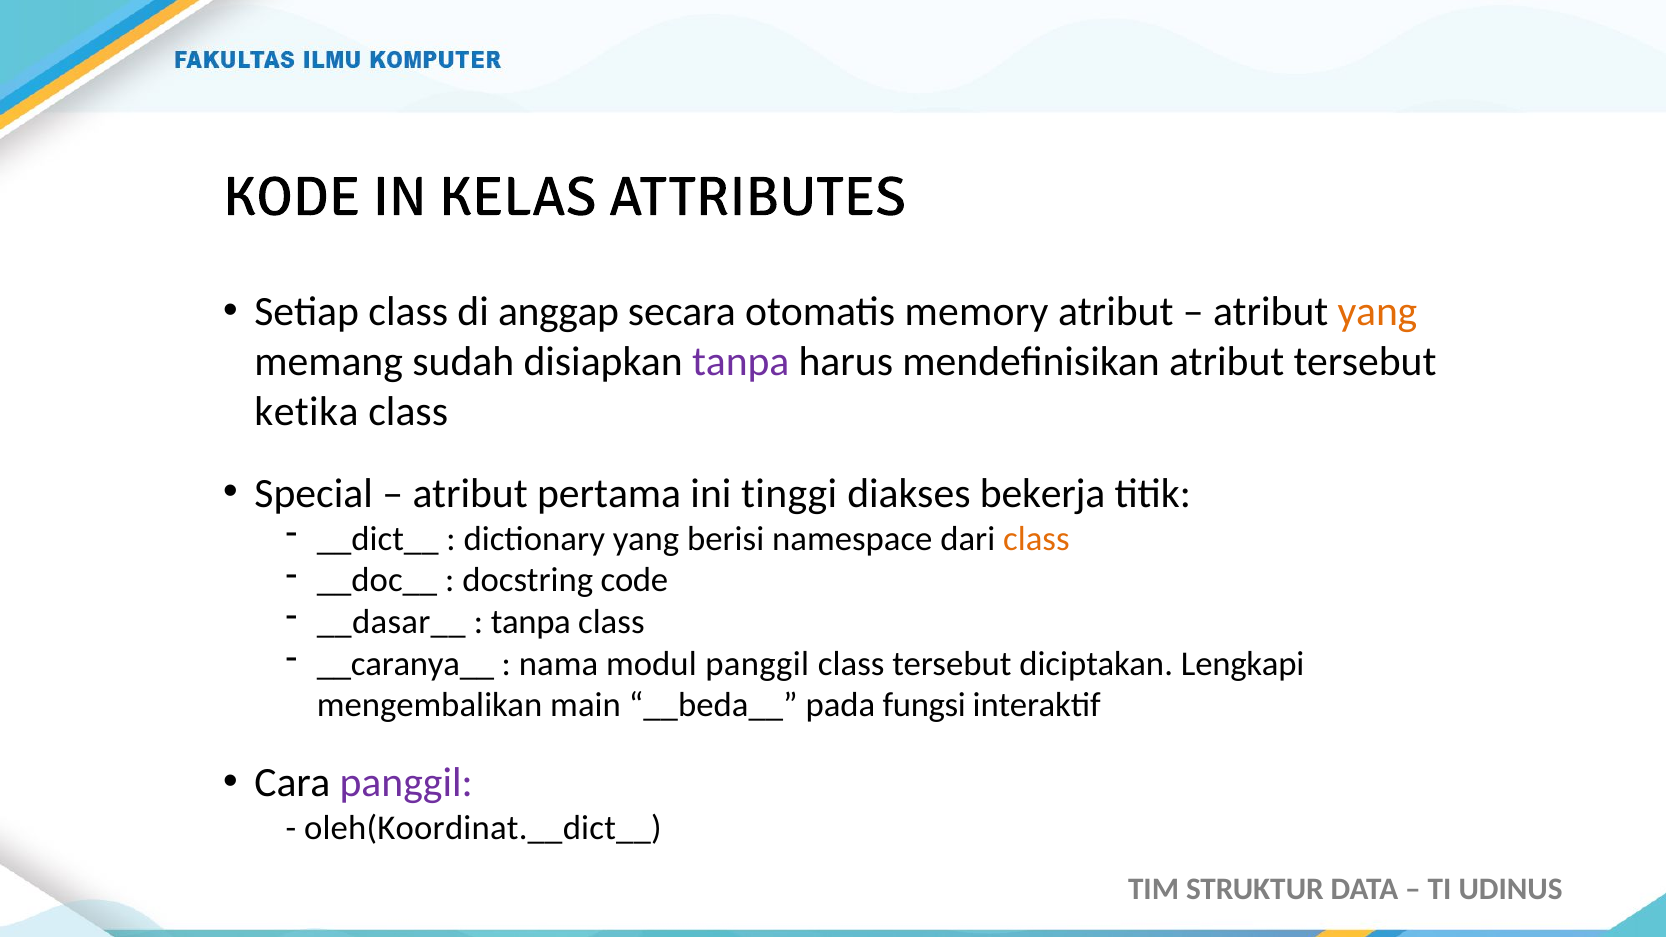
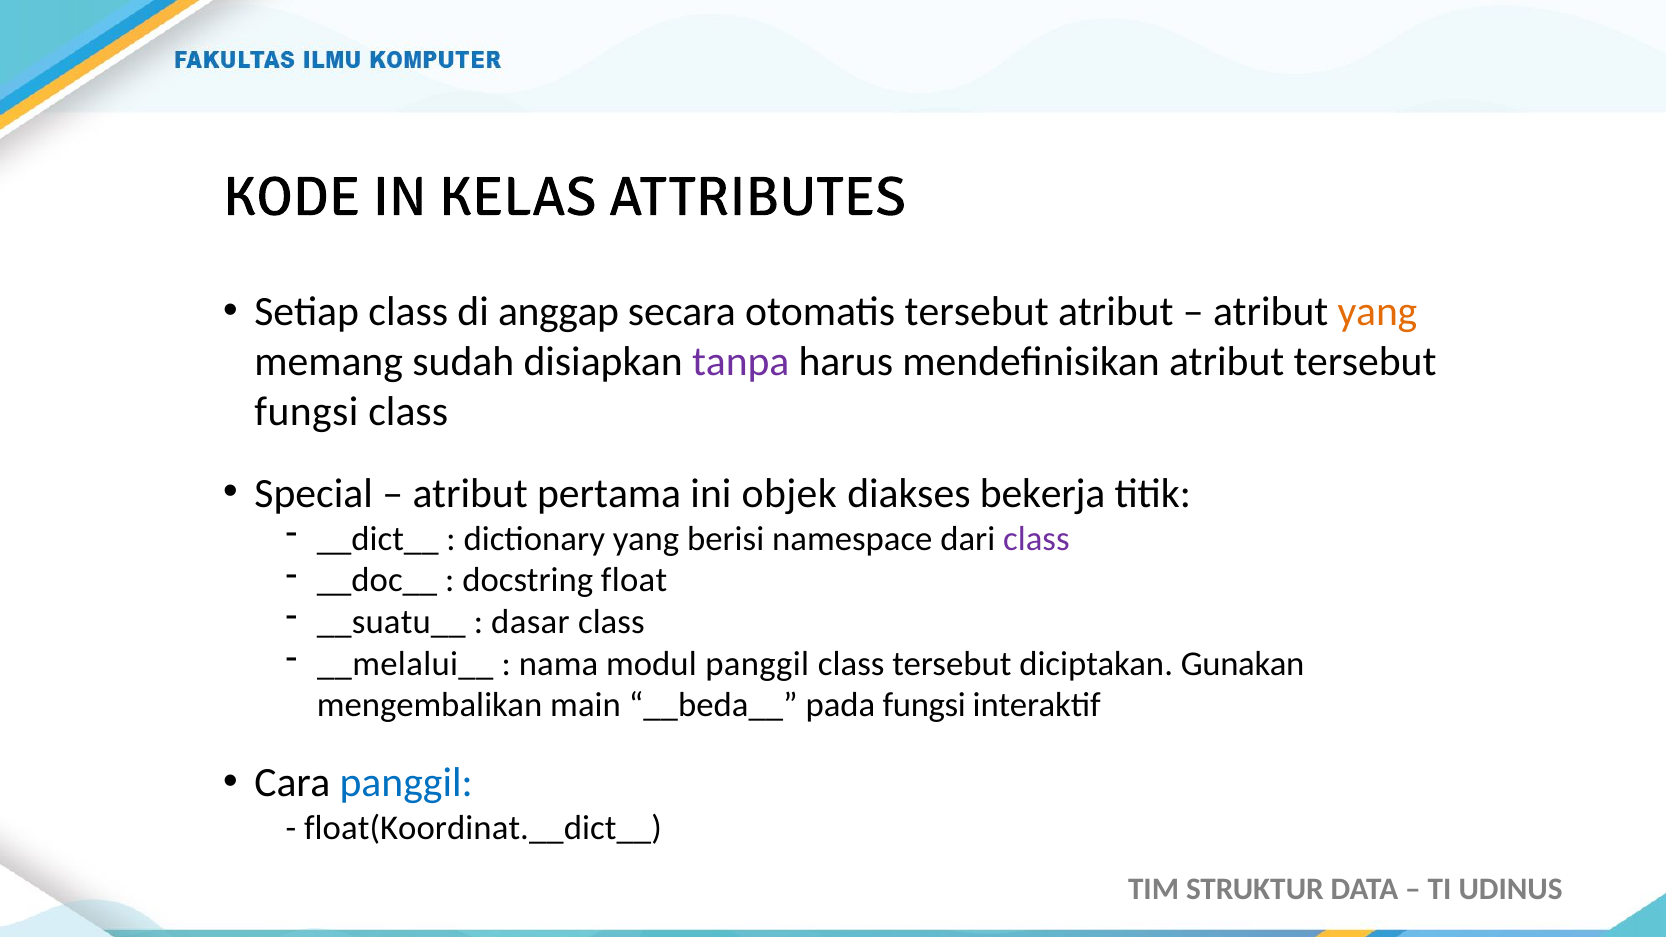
otomatis memory: memory -> tersebut (977, 312)
ketika: ketika -> fungsi (306, 412)
tinggi: tinggi -> objek (789, 493)
class colour: orange -> purple (1036, 539)
code: code -> float (634, 580)
__dasar__: __dasar__ -> __suatu__ (391, 622)
tanpa: tanpa -> dasar (530, 622)
__caranya__: __caranya__ -> __melalui__ (405, 664)
Lengkapi: Lengkapi -> Gunakan (1243, 664)
panggil colour: purple -> blue (406, 783)
oleh(Koordinat.__dict__: oleh(Koordinat.__dict__ -> float(Koordinat.__dict__ (483, 829)
